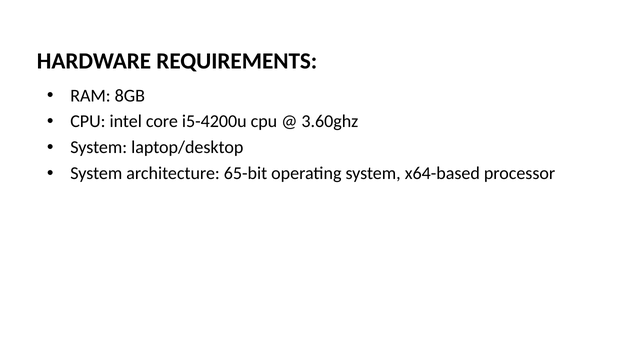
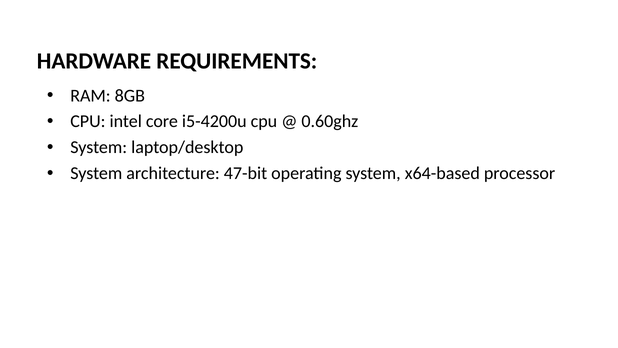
3.60ghz: 3.60ghz -> 0.60ghz (330, 121)
65-bit: 65-bit -> 47-bit (246, 173)
